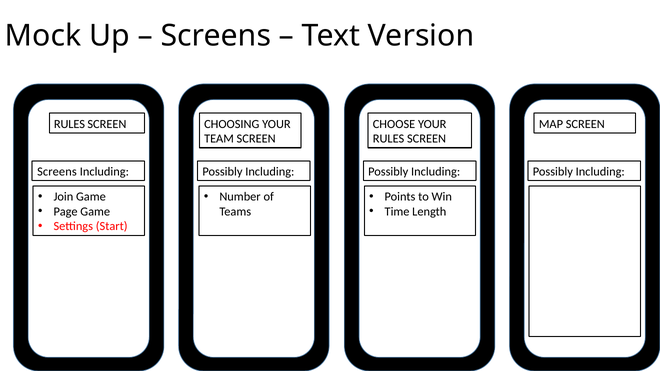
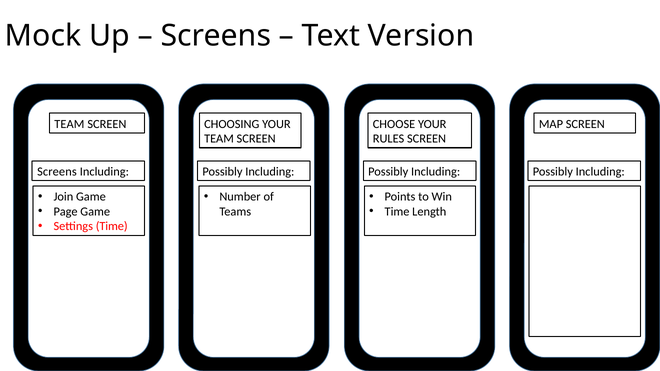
RULES: RULES -> TEAM (69, 124)
Settings Start: Start -> Time (112, 227)
